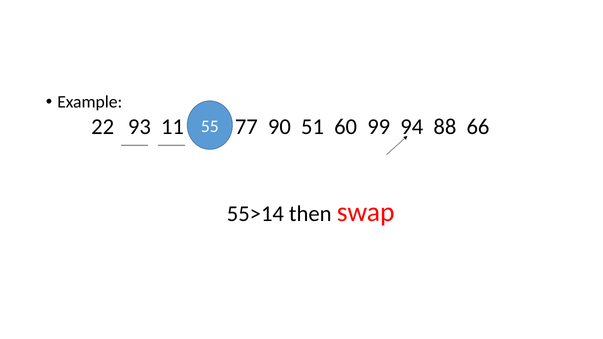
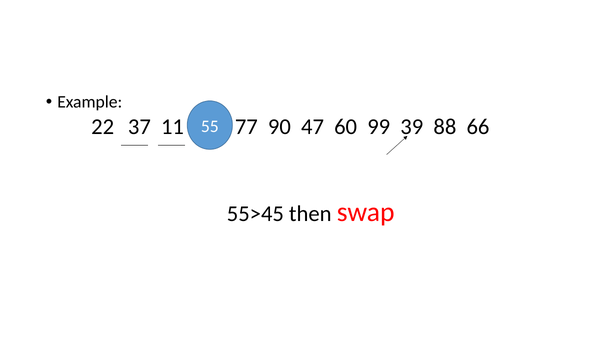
93: 93 -> 37 (139, 127)
51: 51 -> 47 (313, 127)
94: 94 -> 39 (412, 127)
55>14: 55>14 -> 55>45 (255, 214)
